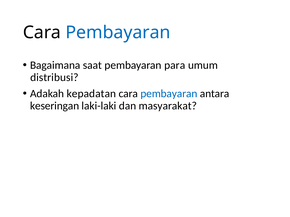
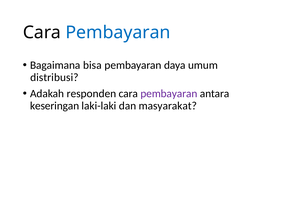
saat: saat -> bisa (92, 65)
para: para -> daya (175, 65)
kepadatan: kepadatan -> responden (91, 94)
pembayaran colour: blue -> purple (169, 94)
